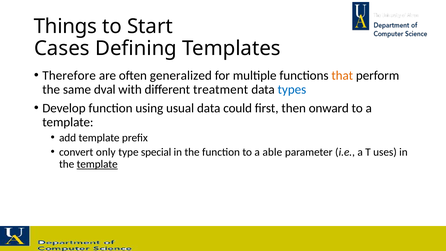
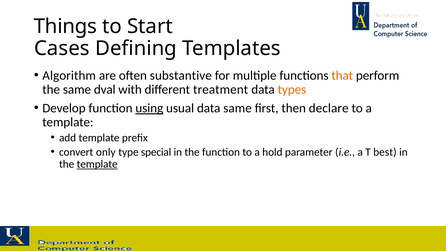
Therefore: Therefore -> Algorithm (69, 75)
generalized: generalized -> substantive (181, 75)
types colour: blue -> orange (292, 89)
using underline: none -> present (149, 108)
data could: could -> same (238, 108)
onward: onward -> declare (329, 108)
able: able -> hold (272, 152)
uses: uses -> best (385, 152)
